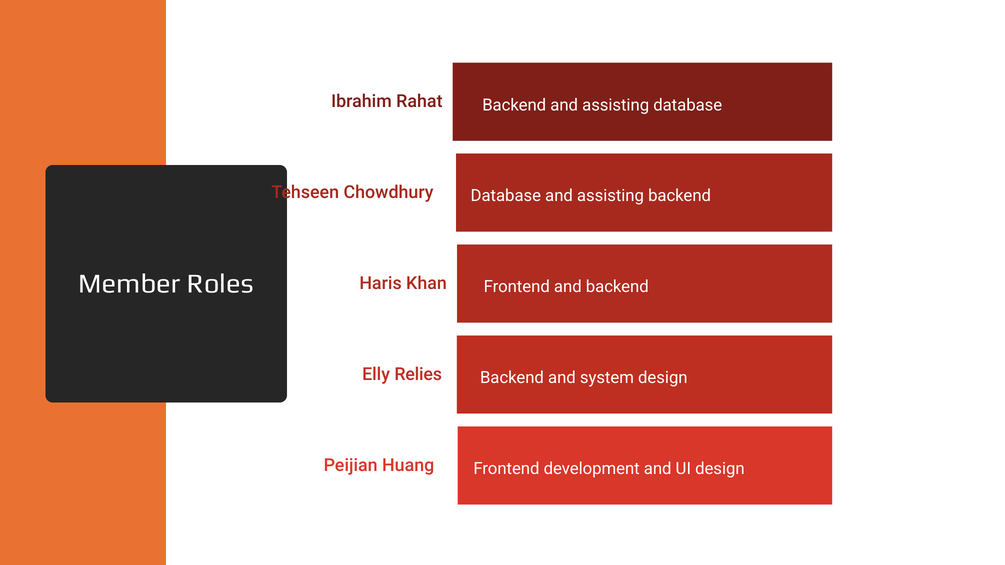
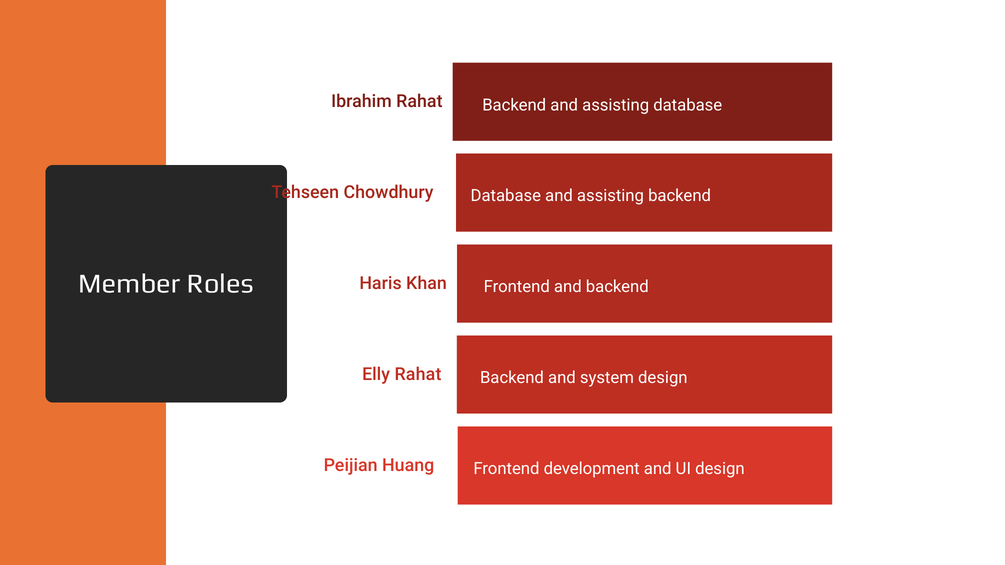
Elly Relies: Relies -> Rahat (418, 375)
